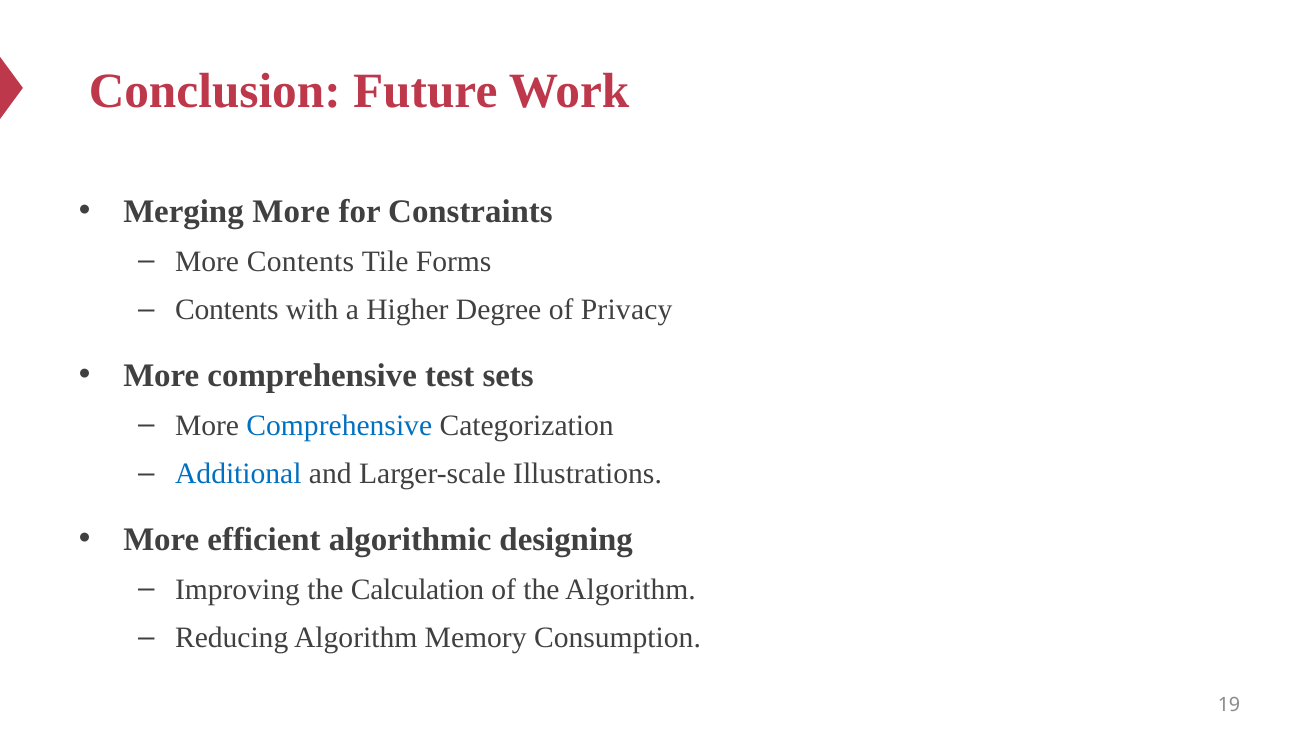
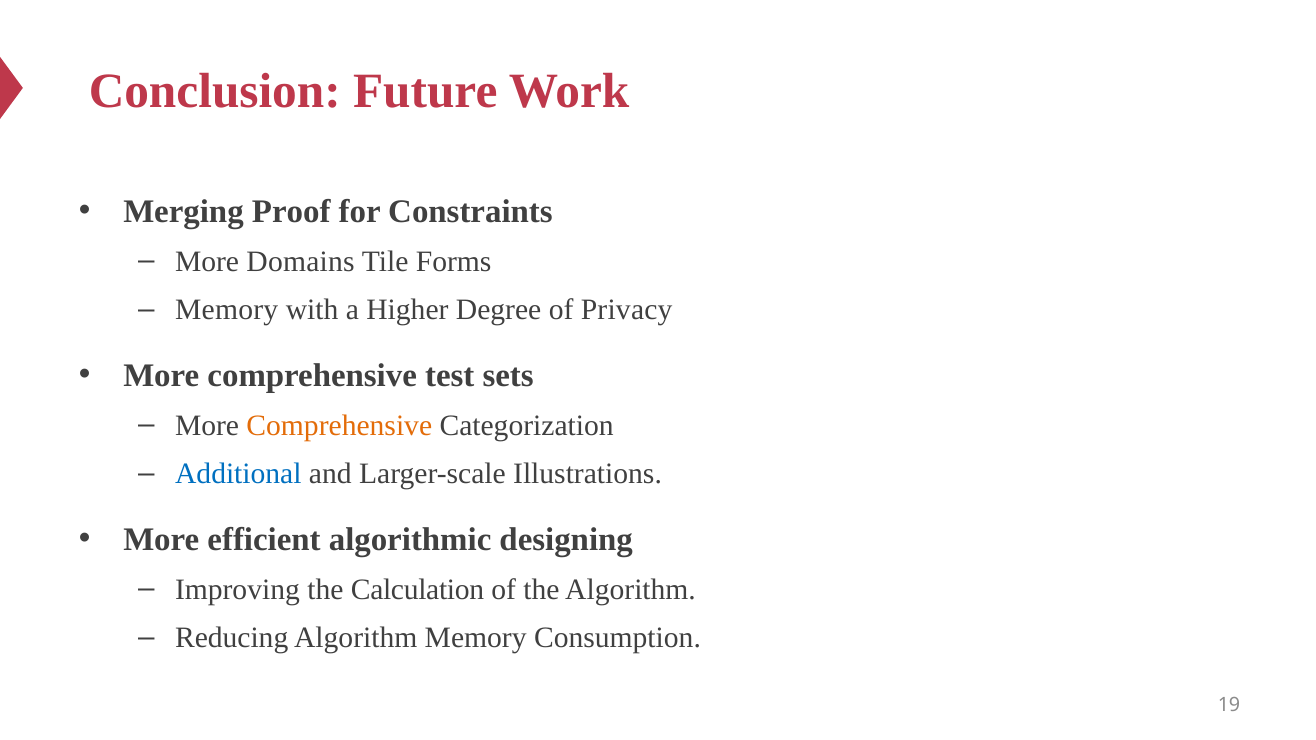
Merging More: More -> Proof (291, 211)
More Contents: Contents -> Domains (301, 262)
Contents: Contents -> Memory (227, 310)
Comprehensive colour: blue -> orange (339, 426)
